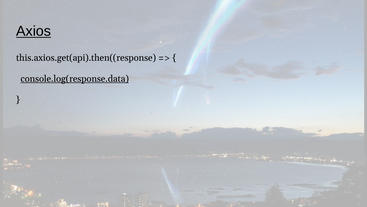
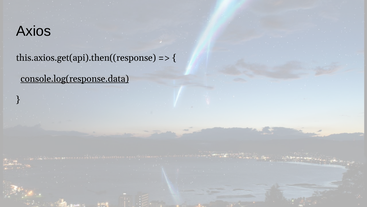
Axios underline: present -> none (34, 31)
